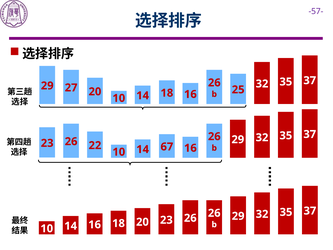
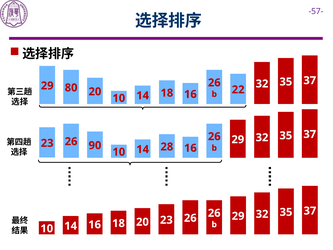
27: 27 -> 80 (71, 88)
25: 25 -> 22 (238, 90)
22: 22 -> 90 (95, 145)
67: 67 -> 28 (167, 147)
